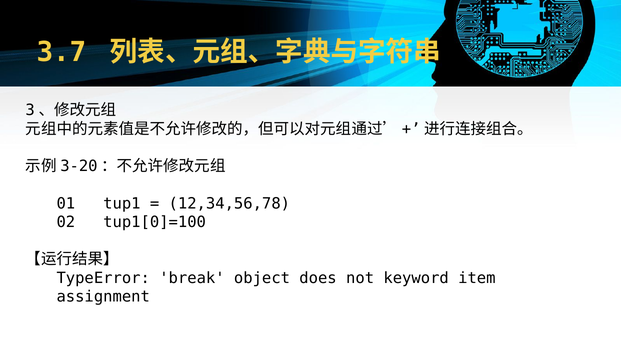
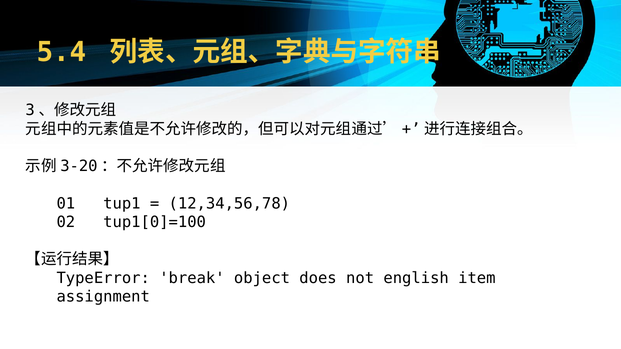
3.7: 3.7 -> 5.4 (62, 52)
keyword: keyword -> english (416, 278)
